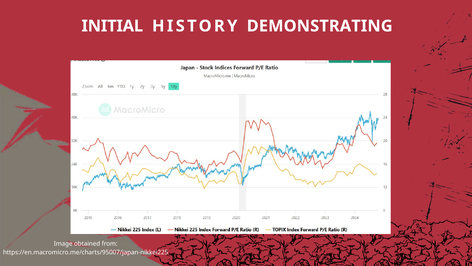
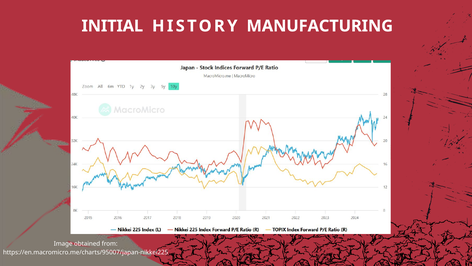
DEMONSTRATING: DEMONSTRATING -> MANUFACTURING (320, 26)
